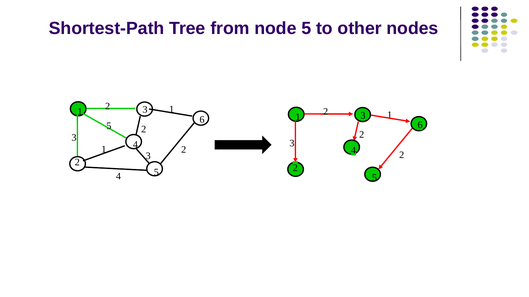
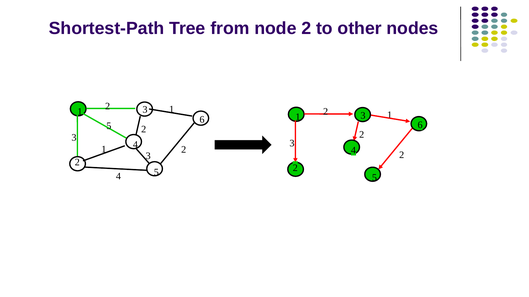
node 5: 5 -> 2 (306, 28)
